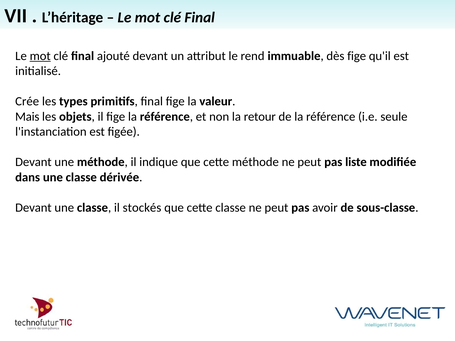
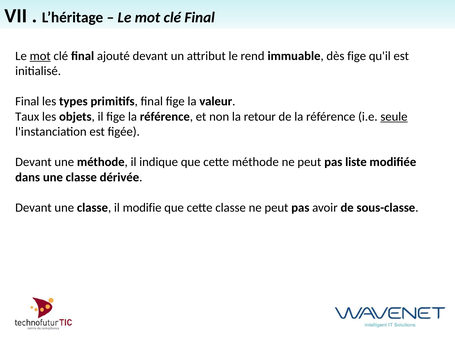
Crée: Crée -> Final (27, 101)
Mais: Mais -> Taux (27, 117)
seule underline: none -> present (394, 117)
stockés: stockés -> modifie (142, 208)
